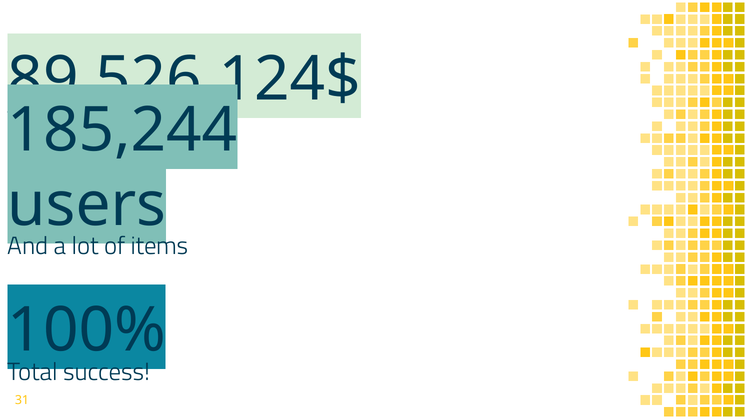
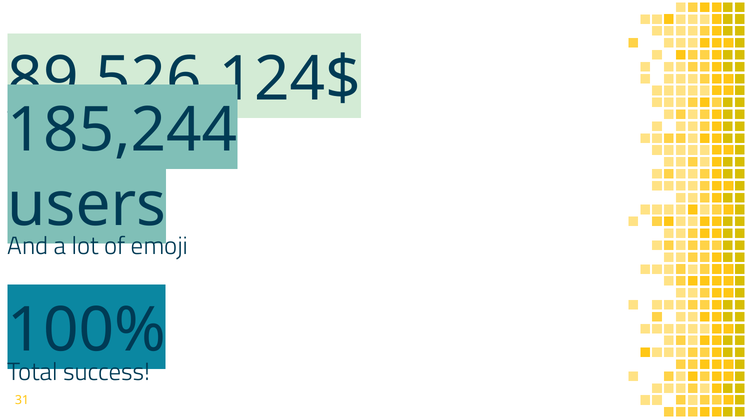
items: items -> emoji (159, 246)
